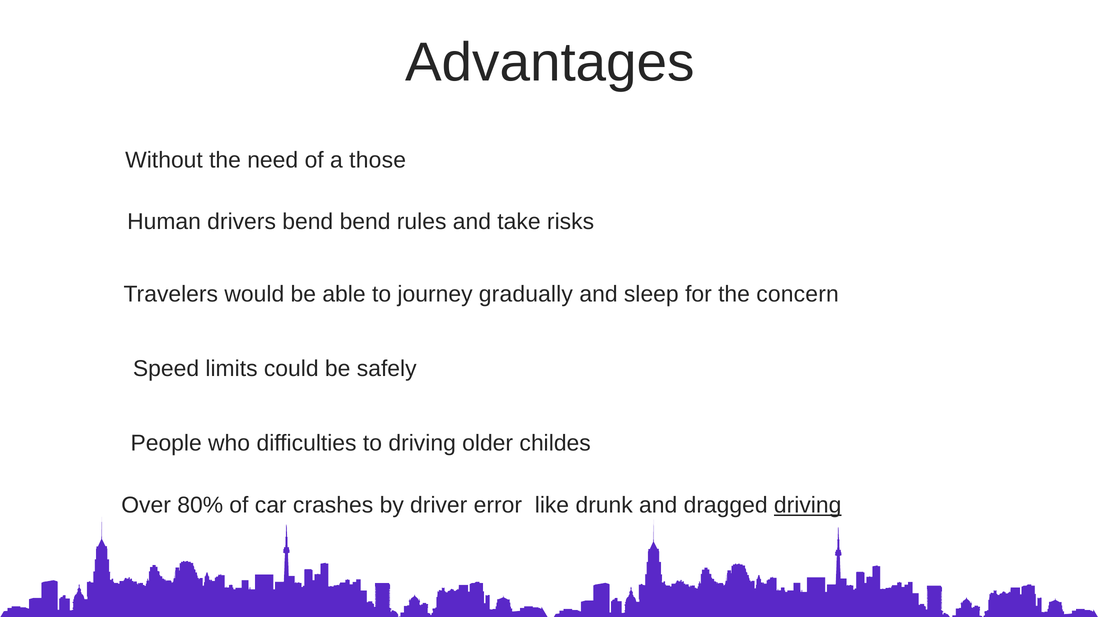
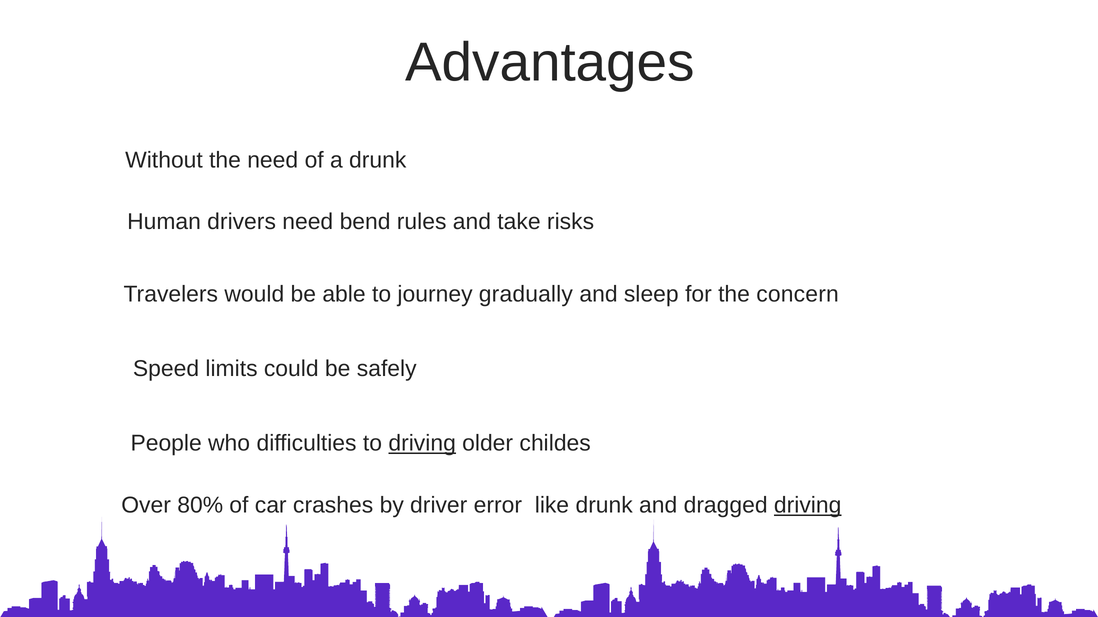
a those: those -> drunk (378, 161)
drivers bend: bend -> need (308, 222)
driving underline: none -> present (422, 444)
